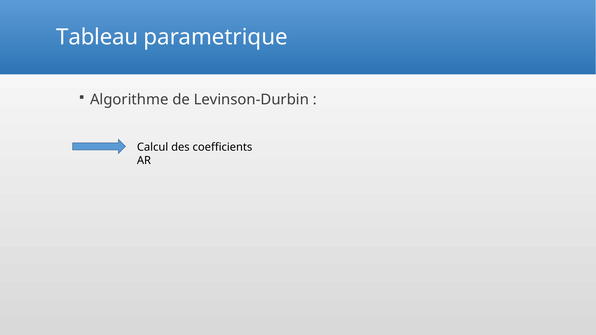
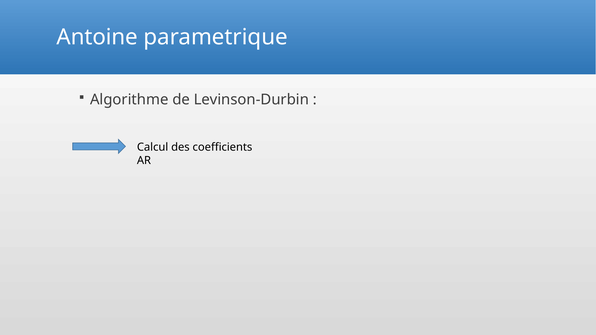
Tableau: Tableau -> Antoine (97, 37)
